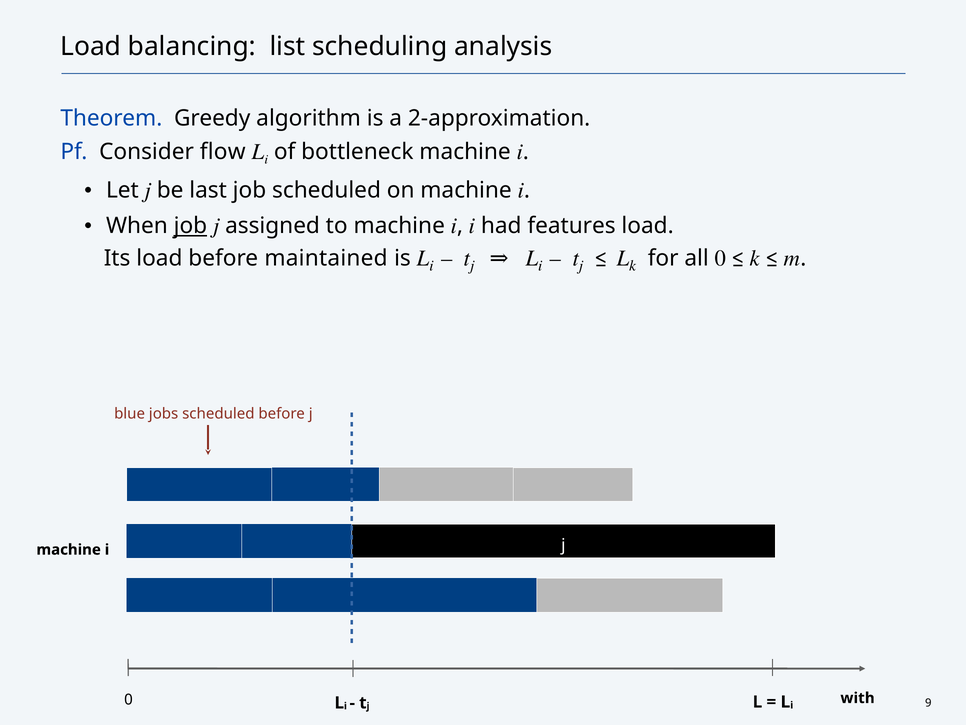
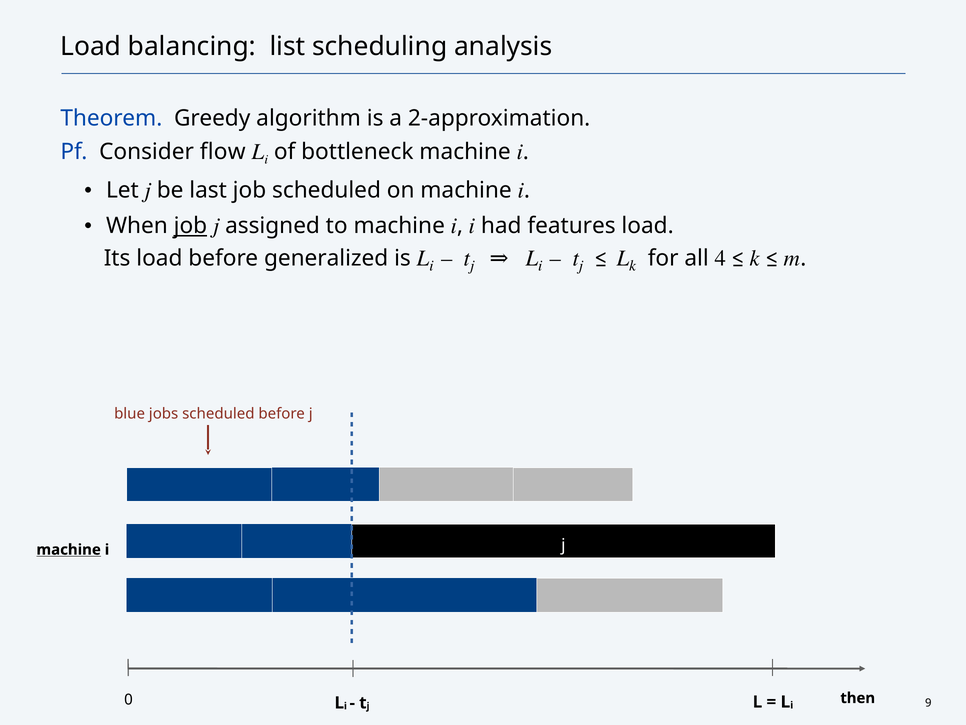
maintained: maintained -> generalized (326, 258)
all 0: 0 -> 4 (720, 258)
machine underline: none -> present (69, 549)
with: with -> then (858, 698)
